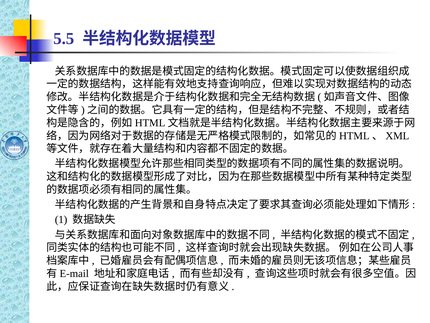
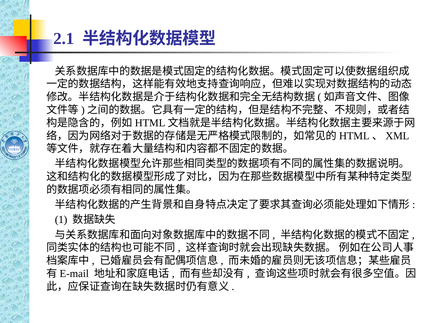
5.5: 5.5 -> 2.1 (64, 38)
